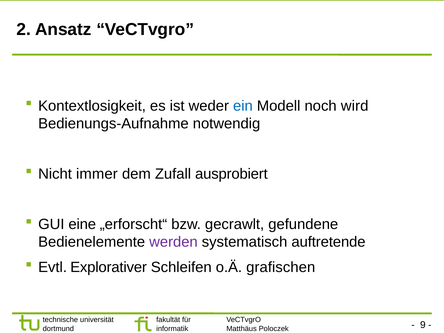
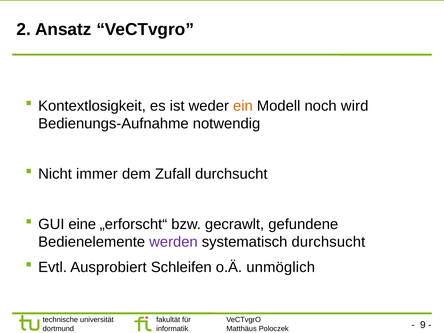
ein colour: blue -> orange (243, 106)
Zufall ausprobiert: ausprobiert -> durchsucht (231, 174)
systematisch auftretende: auftretende -> durchsucht (328, 242)
Explorativer: Explorativer -> Ausprobiert (108, 267)
grafischen: grafischen -> unmöglich (281, 267)
